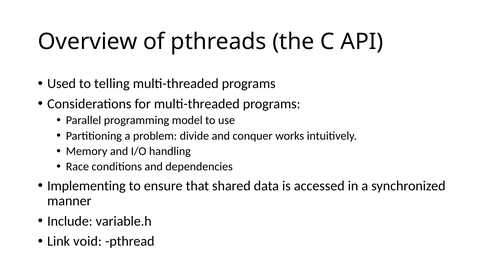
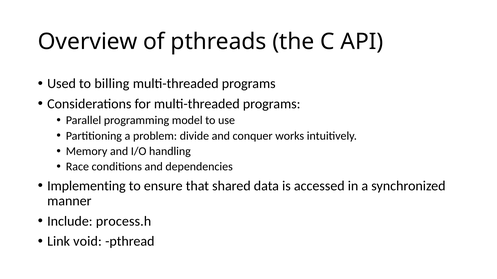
telling: telling -> billing (112, 84)
variable.h: variable.h -> process.h (124, 222)
